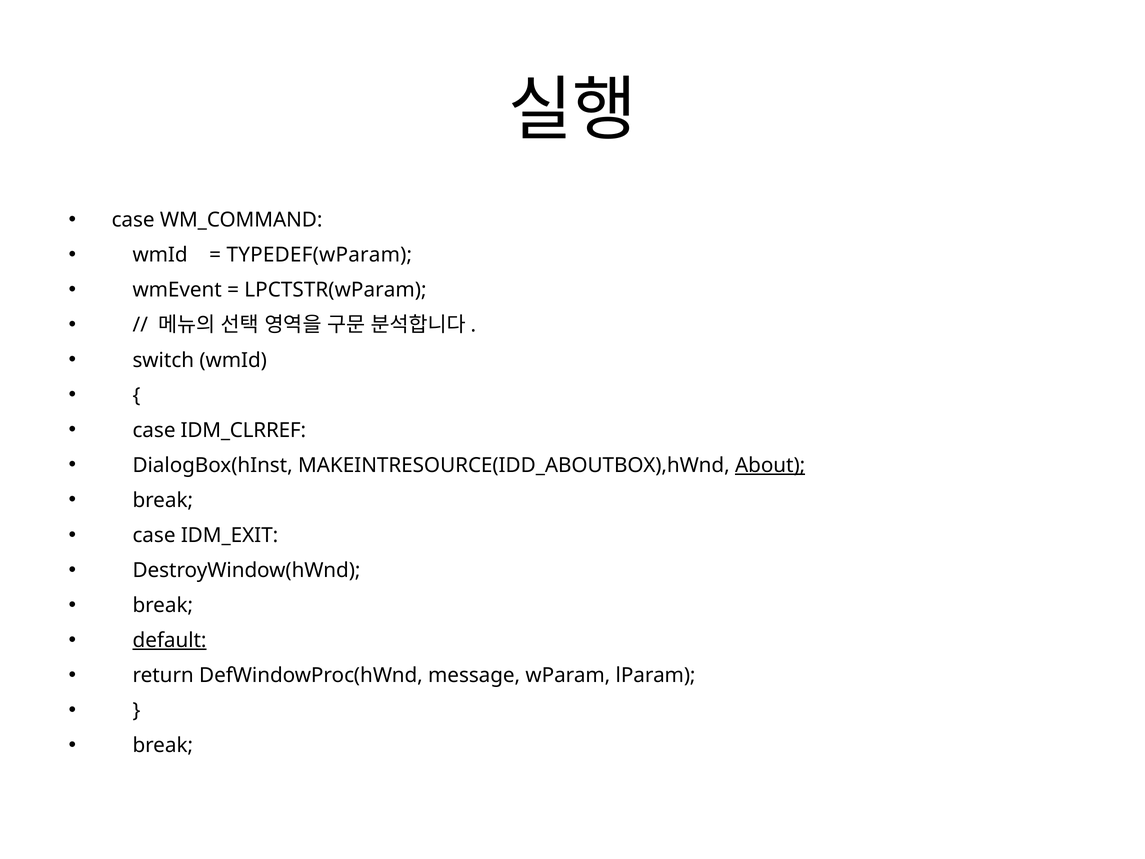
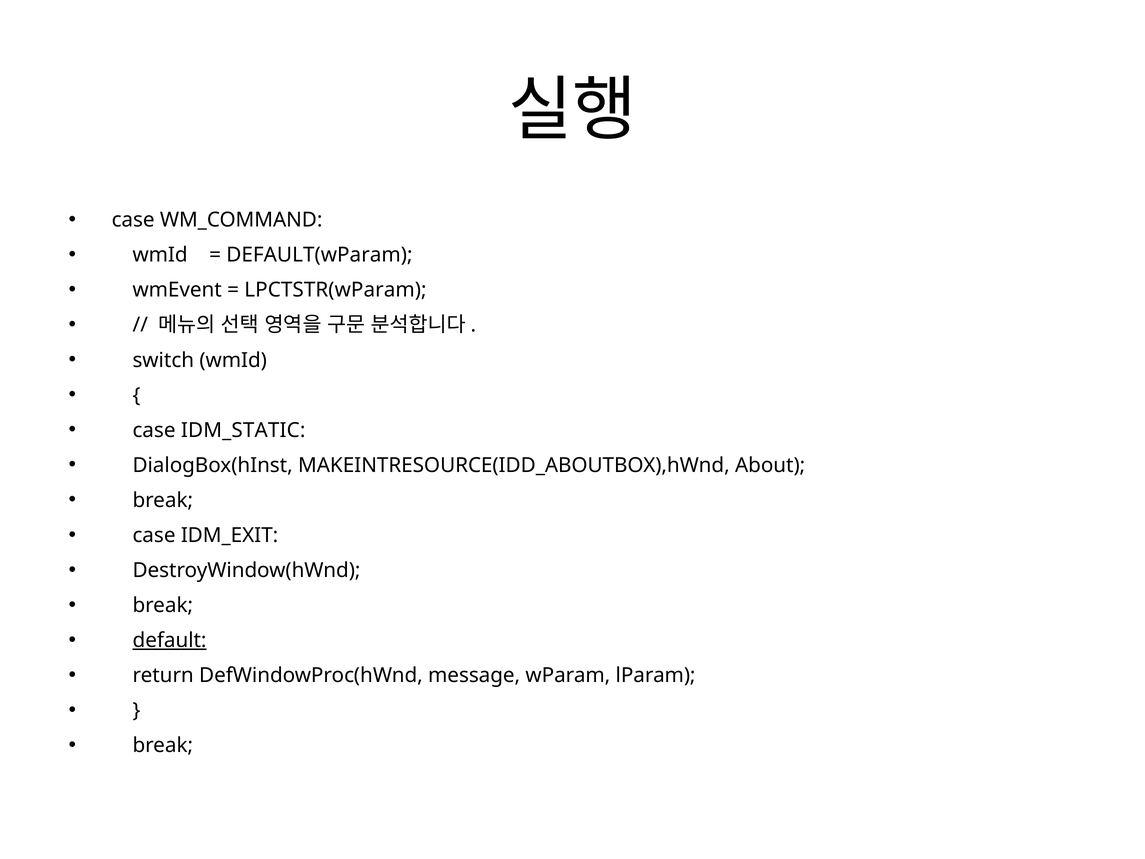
TYPEDEF(wParam: TYPEDEF(wParam -> DEFAULT(wParam (319, 255)
IDM_CLRREF: IDM_CLRREF -> IDM_STATIC (243, 430)
About underline: present -> none (770, 465)
